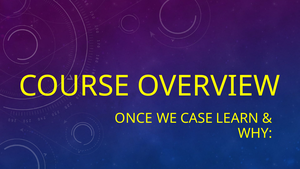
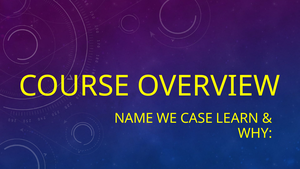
ONCE: ONCE -> NAME (134, 118)
